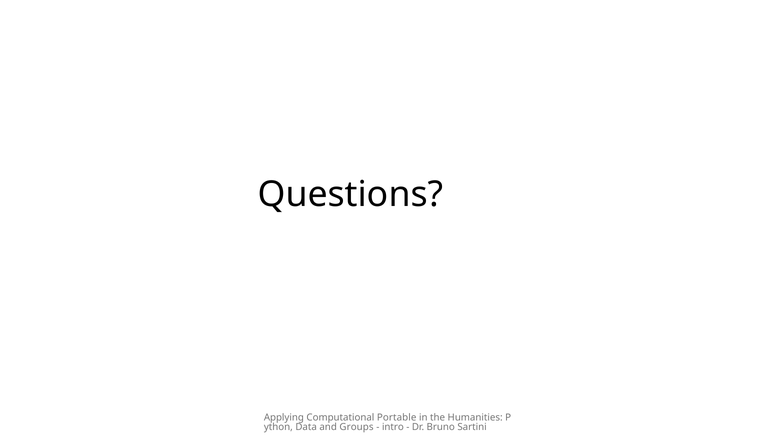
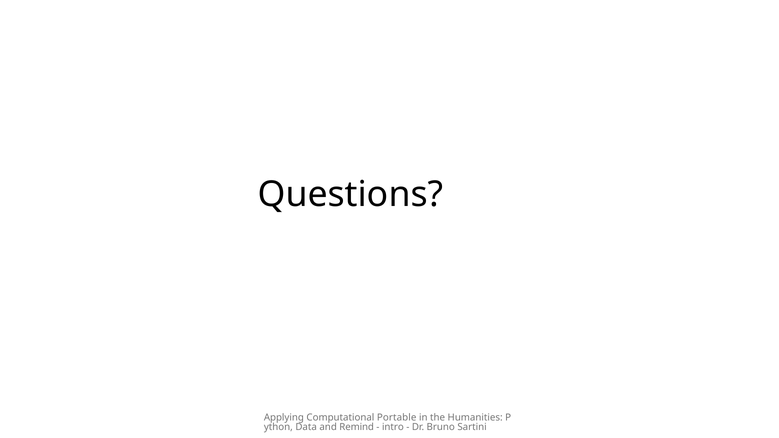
Groups: Groups -> Remind (357, 427)
